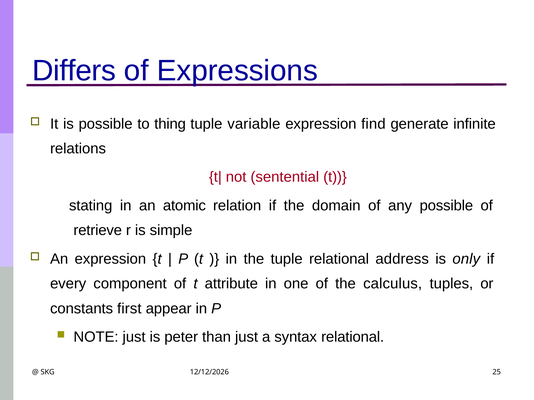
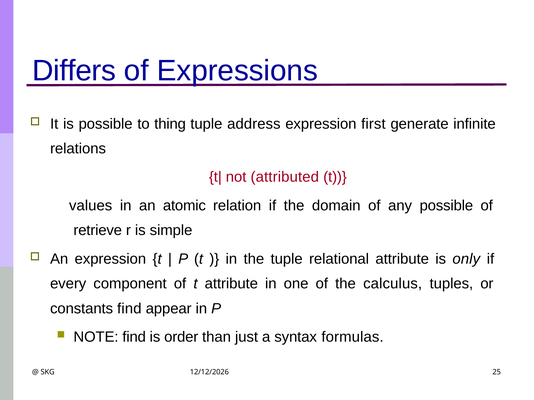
variable: variable -> address (254, 124)
find: find -> first (373, 124)
sentential: sentential -> attributed (285, 177)
stating: stating -> values (91, 206)
relational address: address -> attribute (402, 259)
constants first: first -> find (129, 309)
NOTE just: just -> find (134, 337)
peter: peter -> order (181, 337)
syntax relational: relational -> formulas (353, 337)
